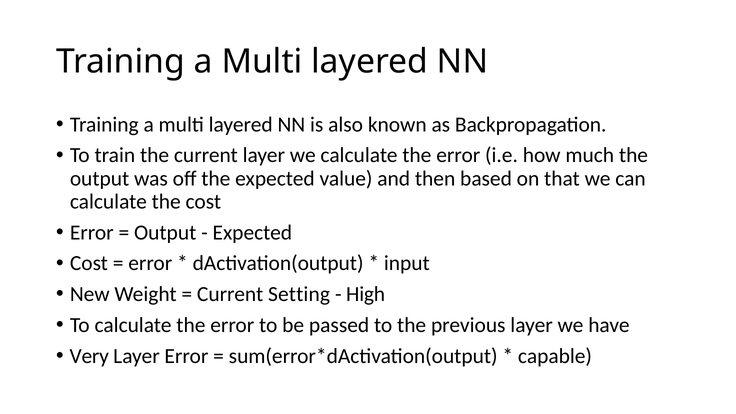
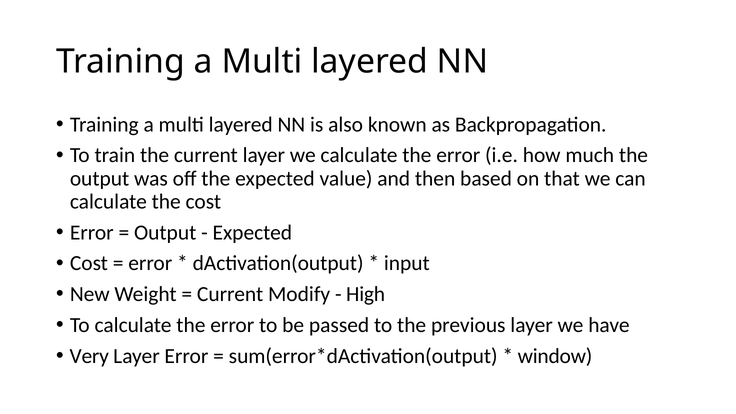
Setting: Setting -> Modify (299, 294)
capable: capable -> window (555, 356)
